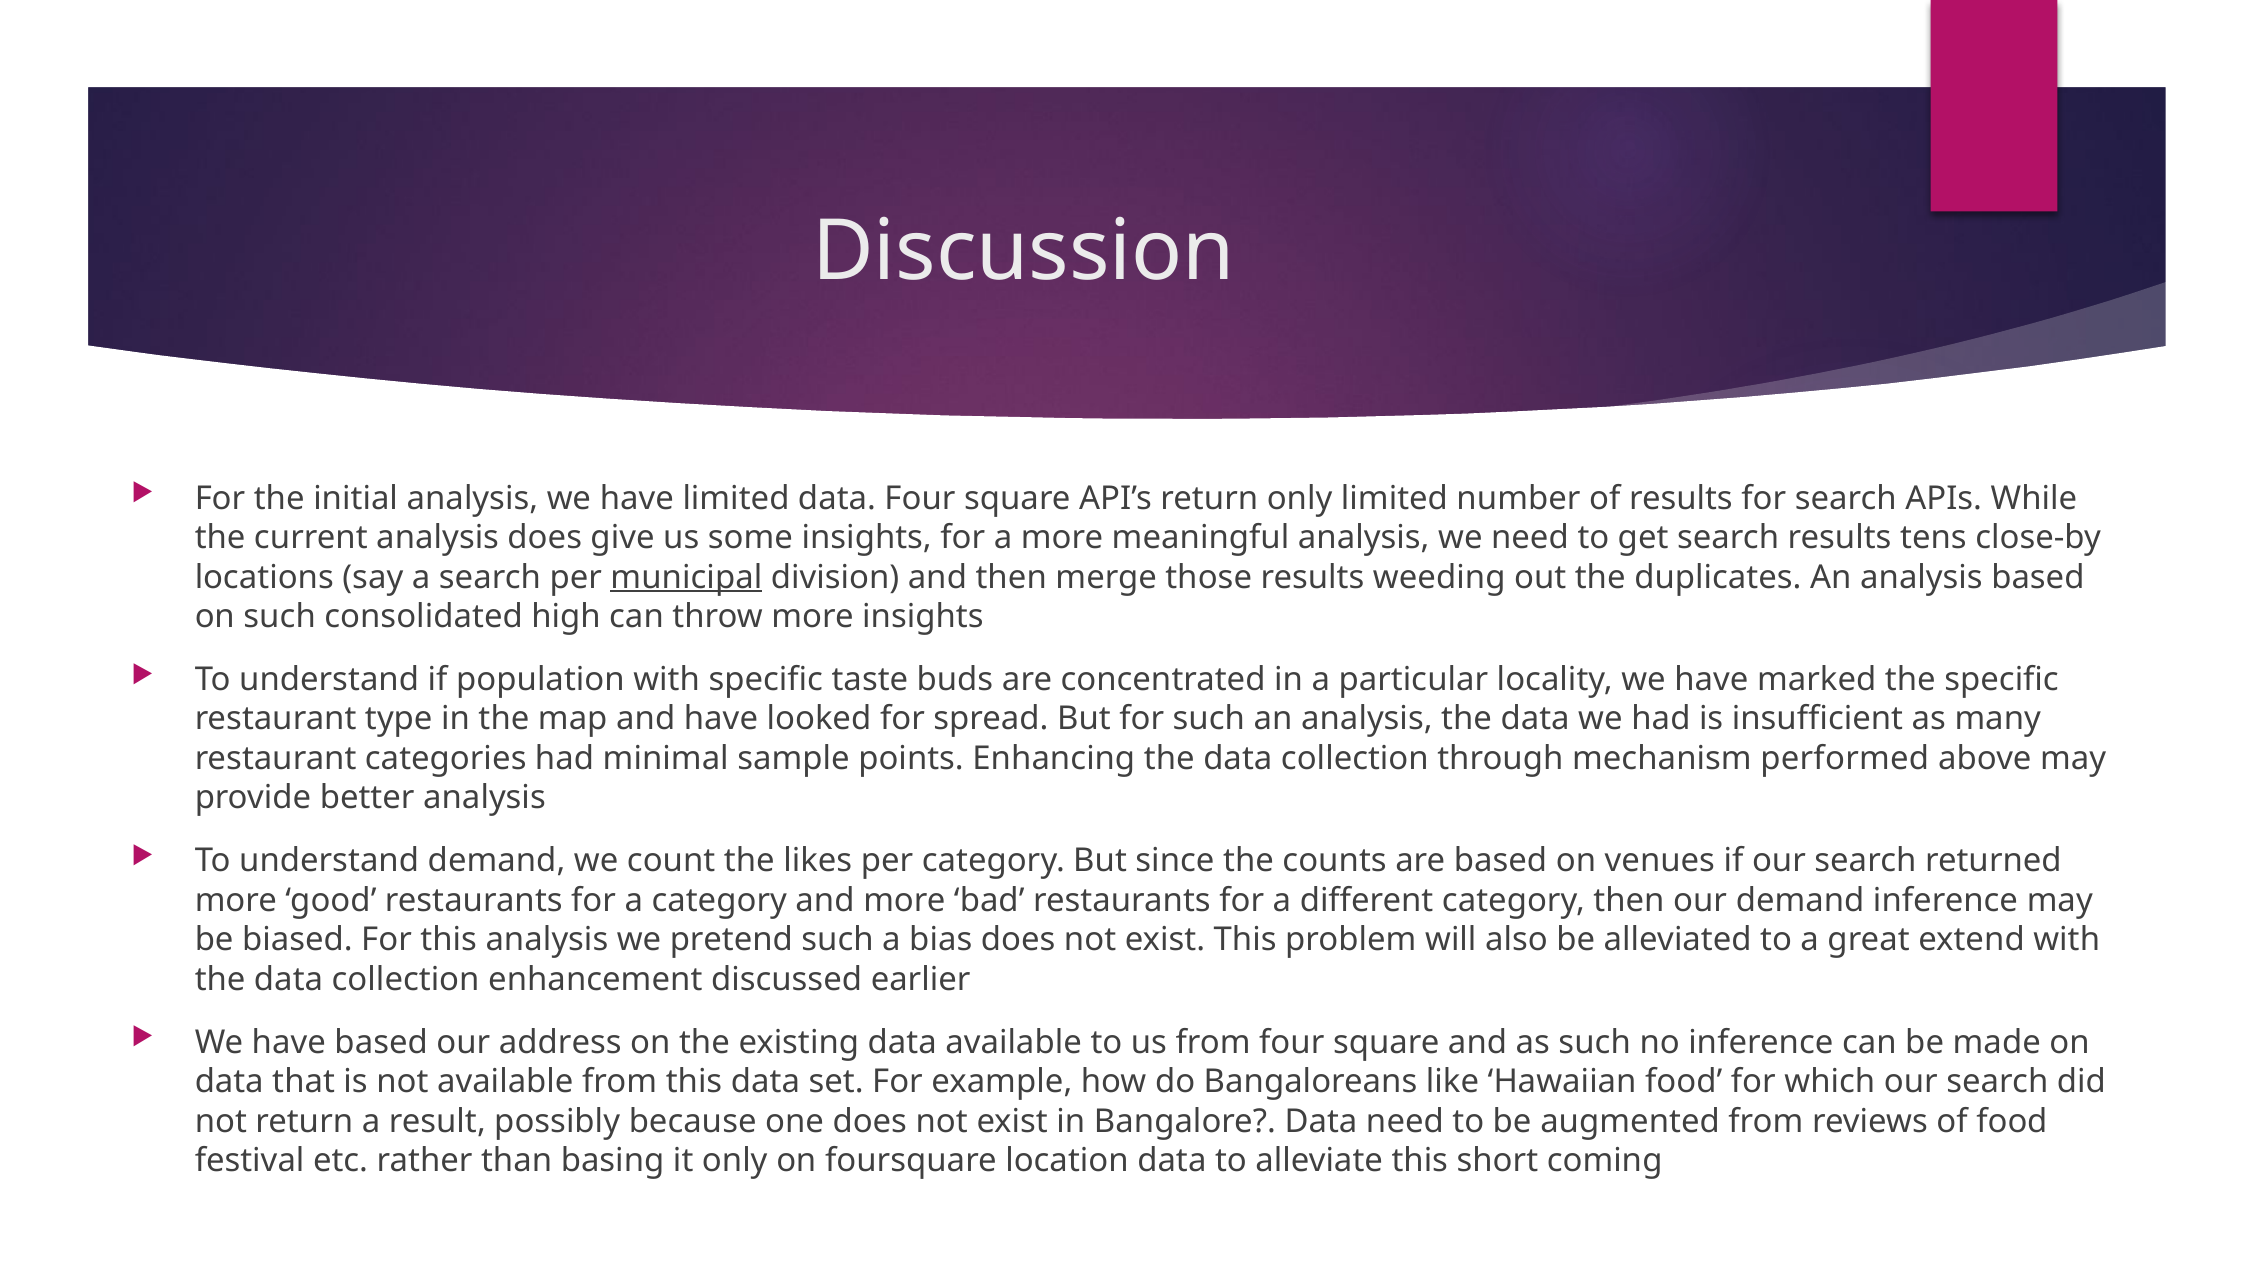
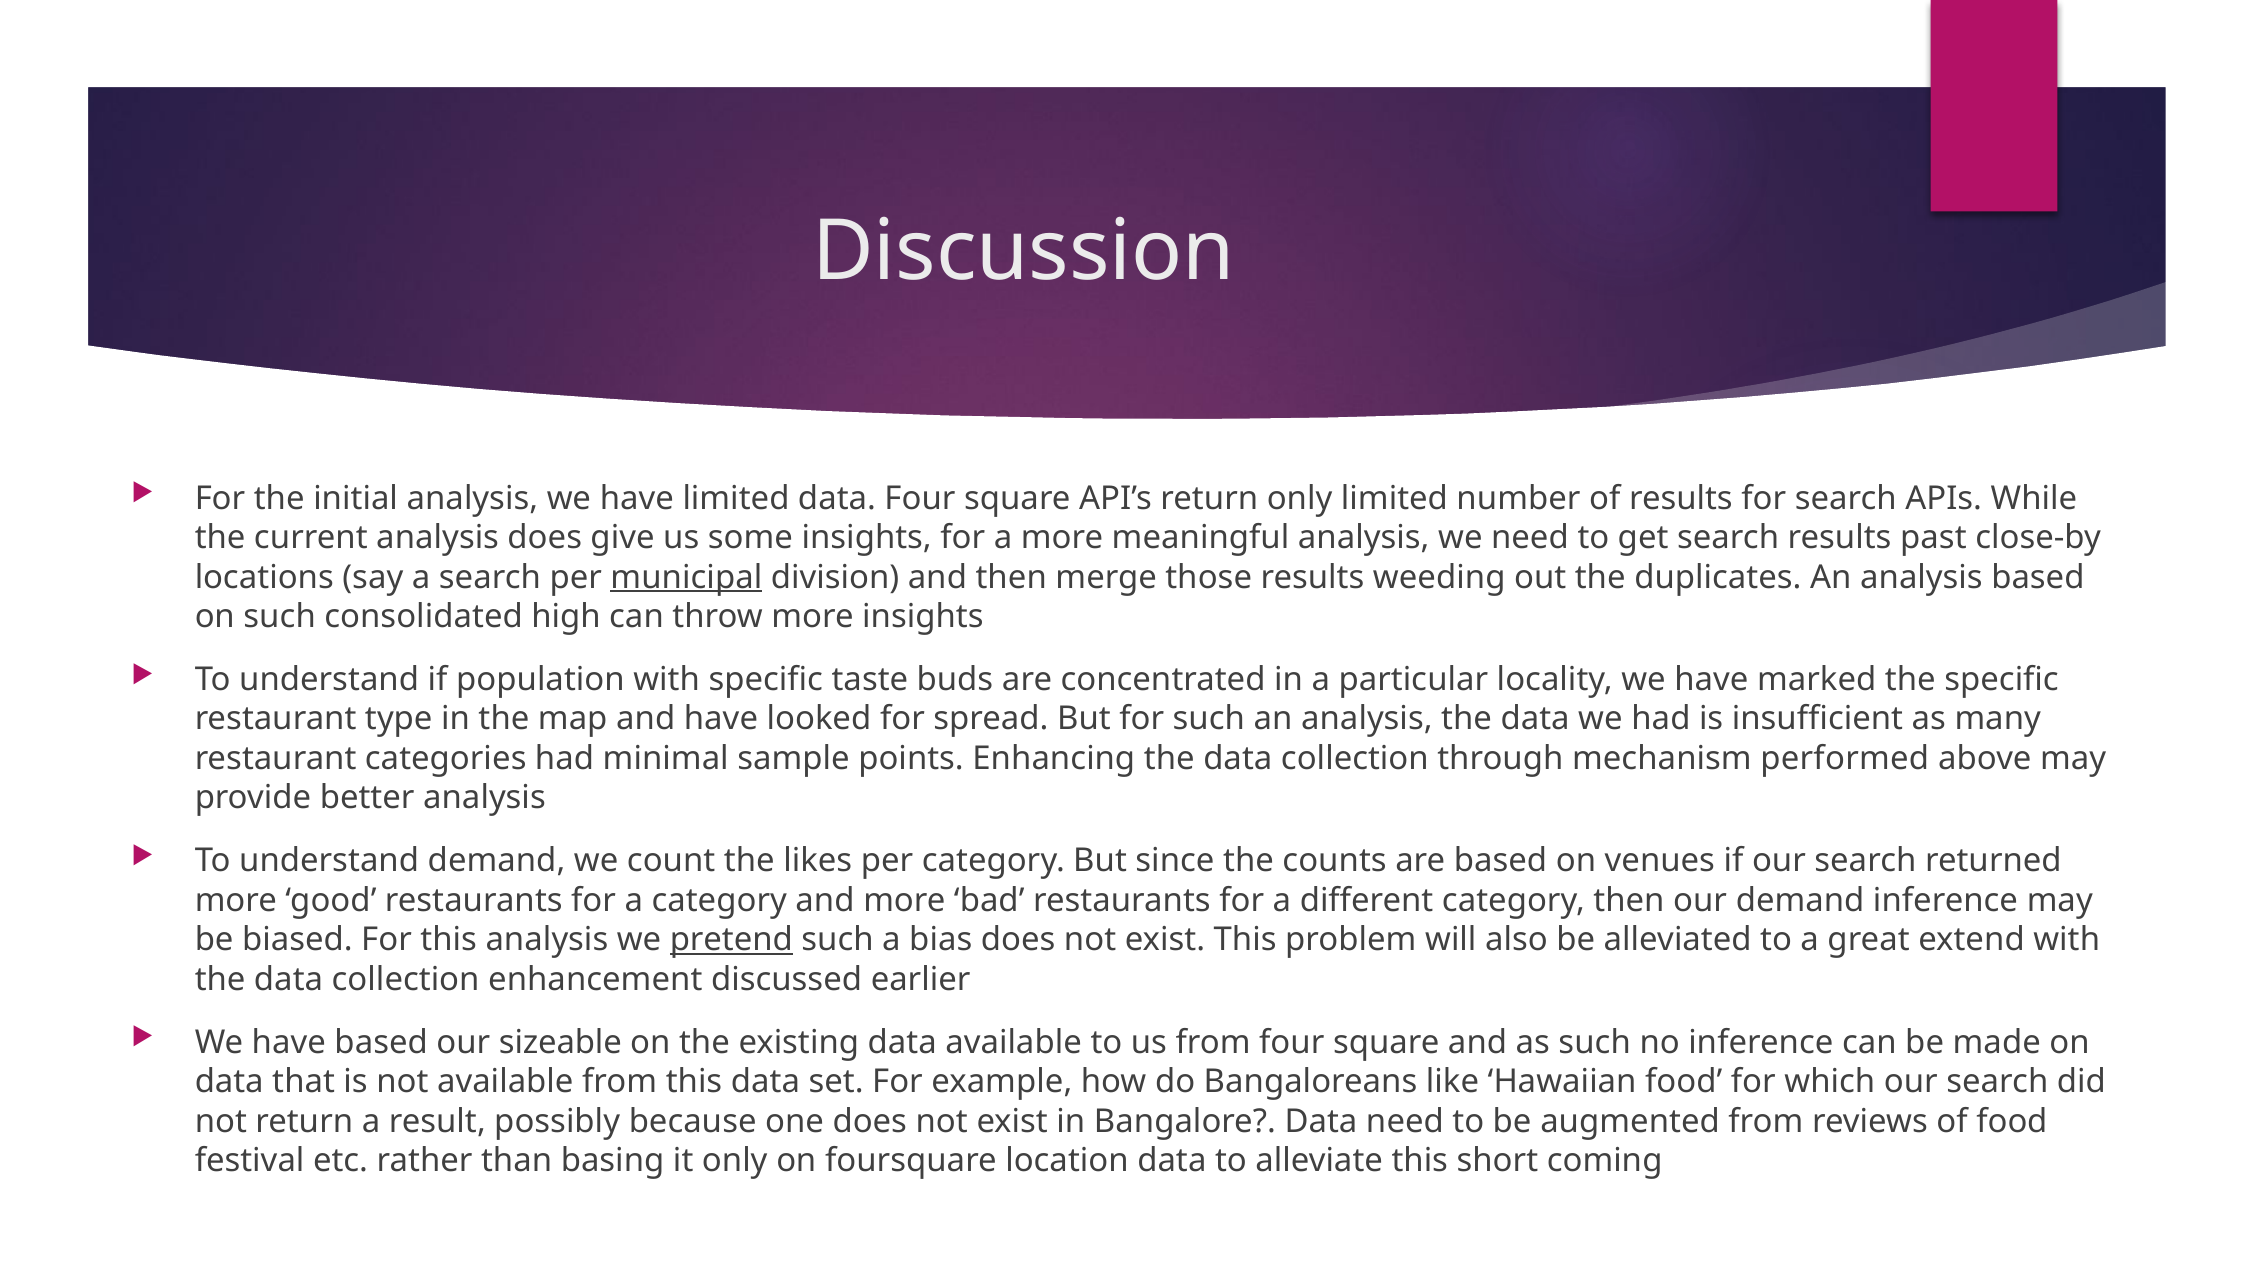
tens: tens -> past (1933, 538)
pretend underline: none -> present (731, 940)
address: address -> sizeable (560, 1043)
